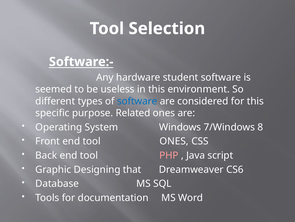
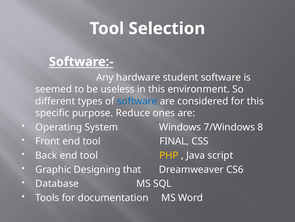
Related: Related -> Reduce (133, 113)
tool ONES: ONES -> FINAL (174, 141)
PHP colour: pink -> yellow (169, 155)
